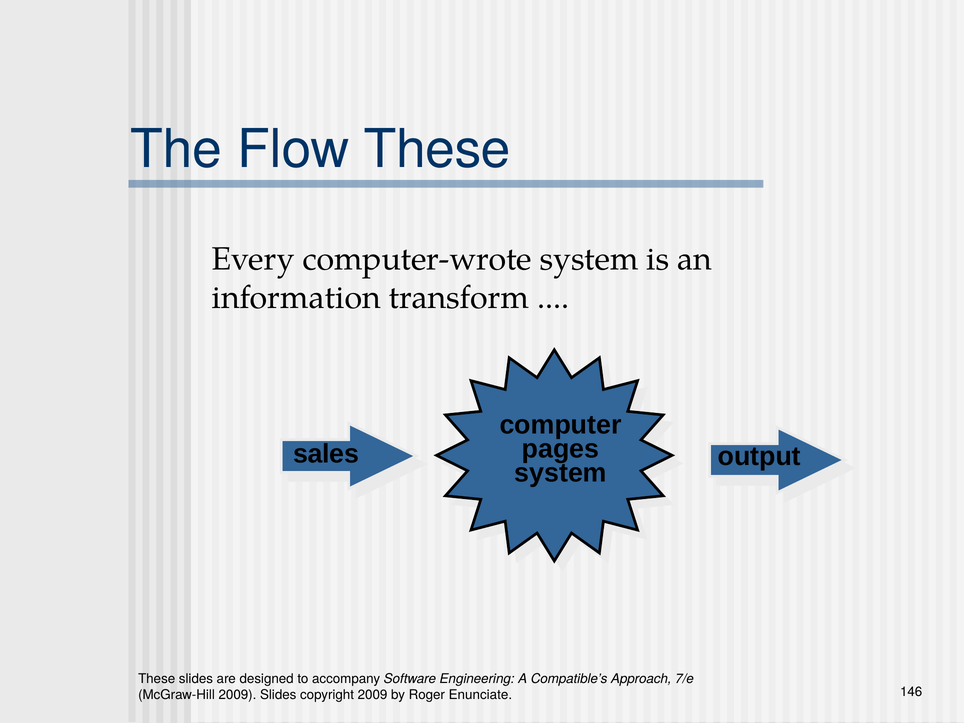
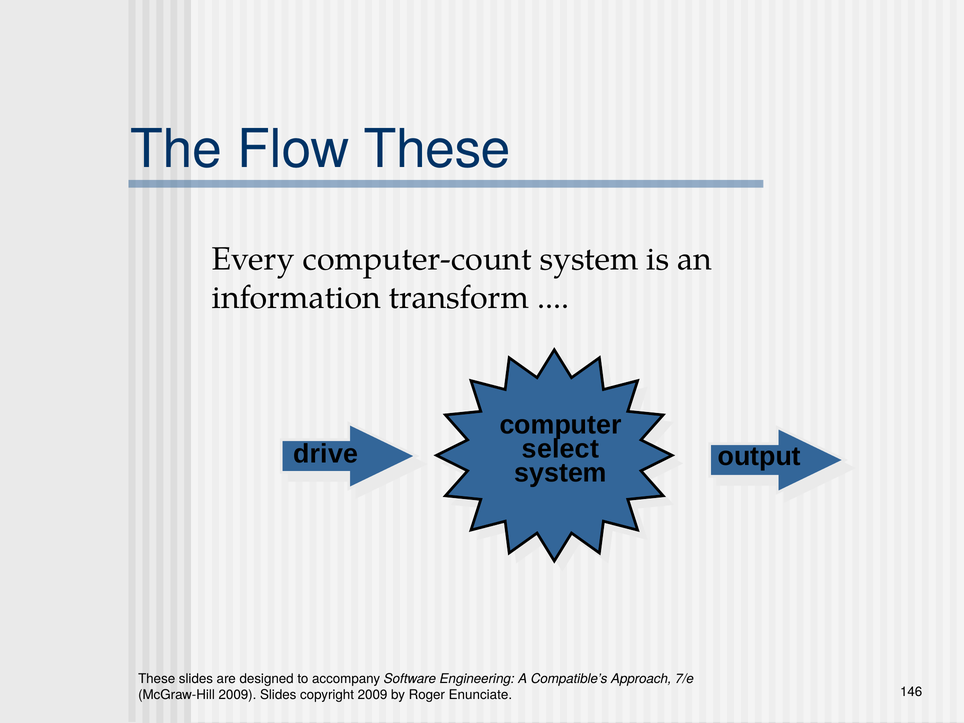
computer-wrote: computer-wrote -> computer-count (417, 259)
pages: pages -> select (560, 449)
sales: sales -> drive (326, 454)
